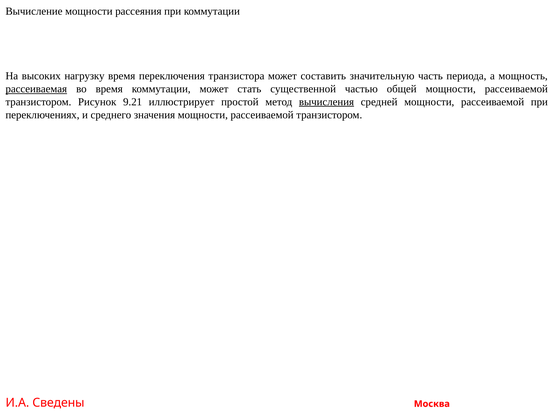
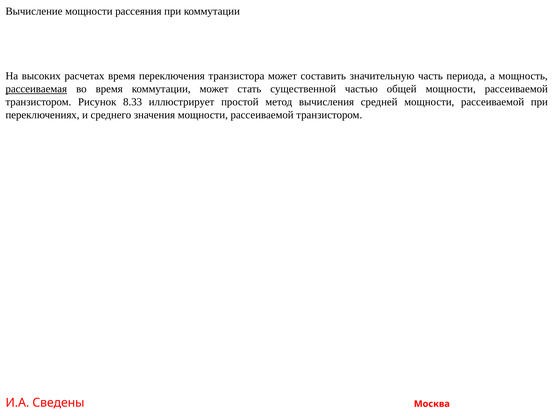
нагрузку: нагрузку -> расчетах (84, 76)
9.21: 9.21 -> 8.33 (133, 102)
вычисления underline: present -> none (326, 102)
